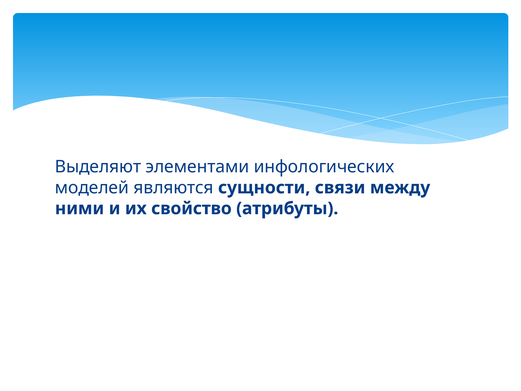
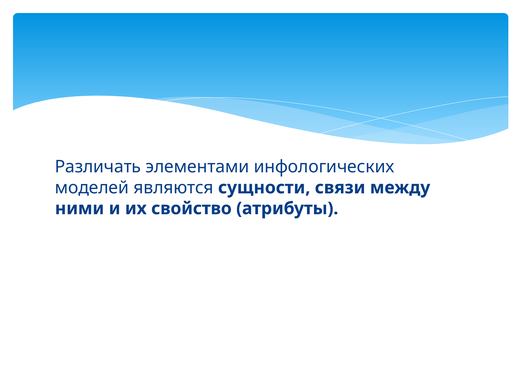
Выделяют: Выделяют -> Различать (98, 167)
